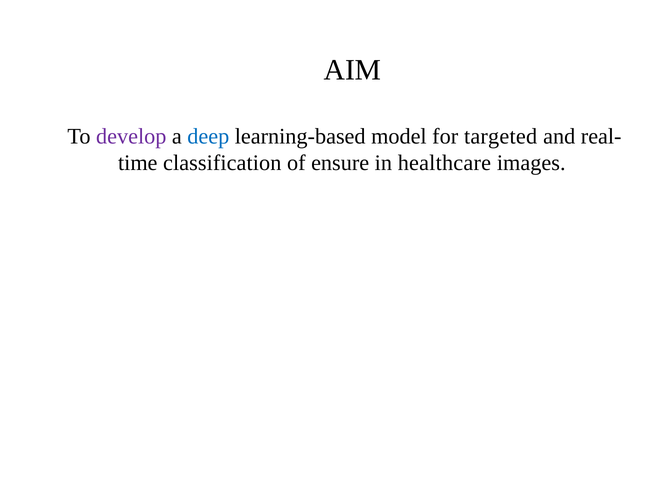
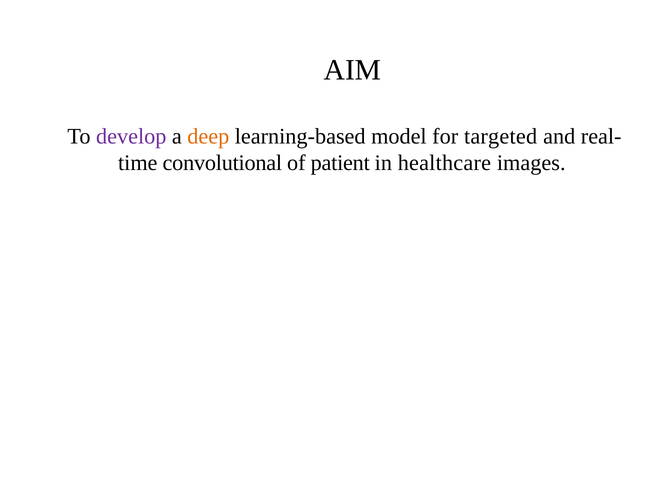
deep colour: blue -> orange (208, 136)
classification: classification -> convolutional (222, 163)
ensure: ensure -> patient (340, 163)
